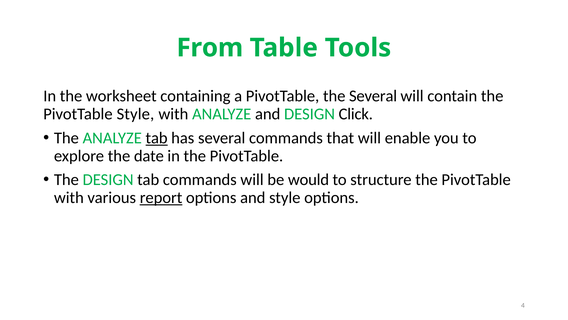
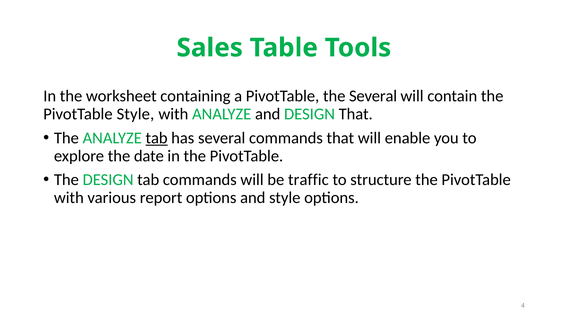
From: From -> Sales (210, 48)
DESIGN Click: Click -> That (356, 114)
would: would -> traffic (308, 179)
report underline: present -> none (161, 197)
